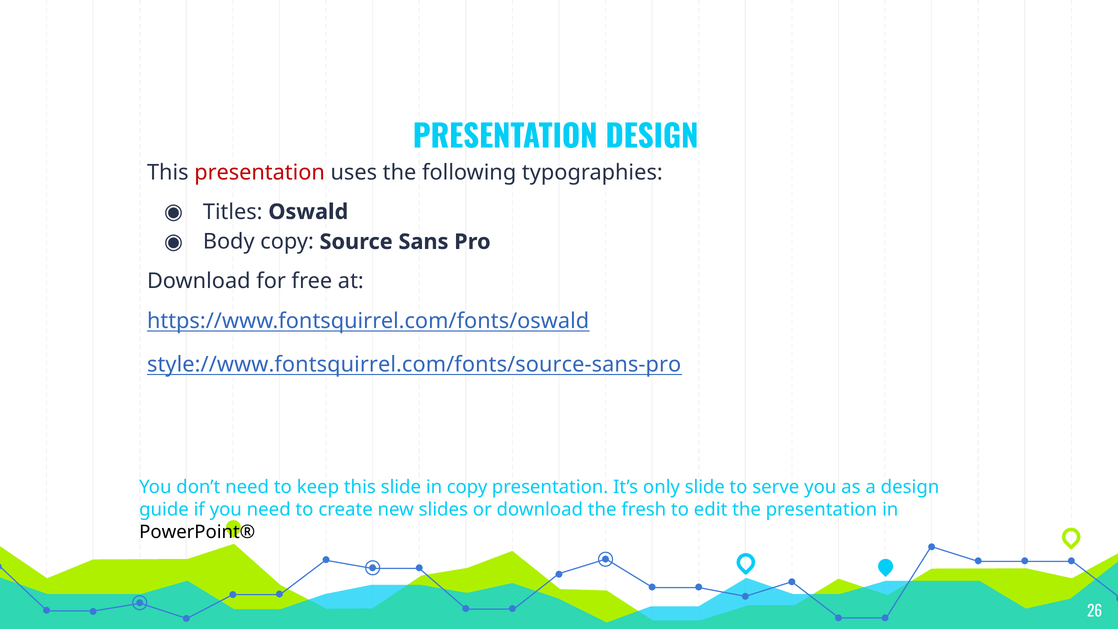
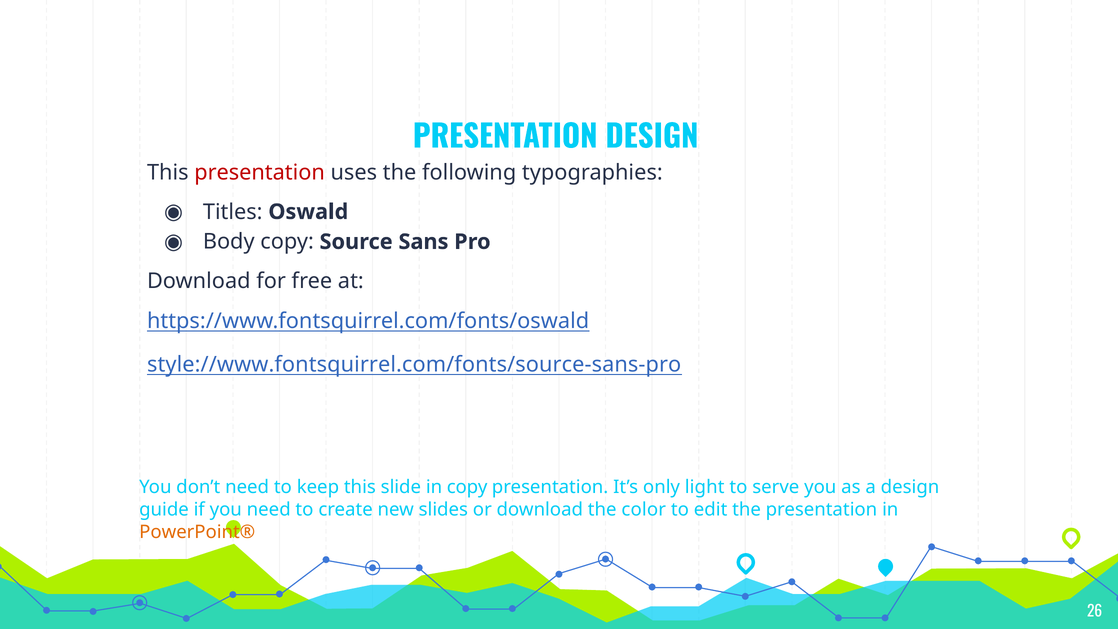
only slide: slide -> light (705, 487)
fresh: fresh -> color (644, 509)
PowerPoint® colour: black -> orange (197, 532)
